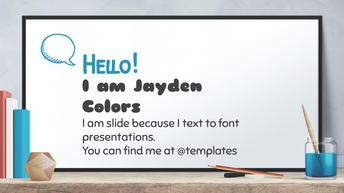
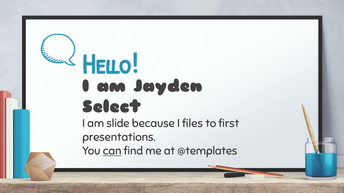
Colors: Colors -> Select (112, 107)
text: text -> files (193, 124)
font: font -> first (229, 124)
can underline: none -> present (112, 151)
